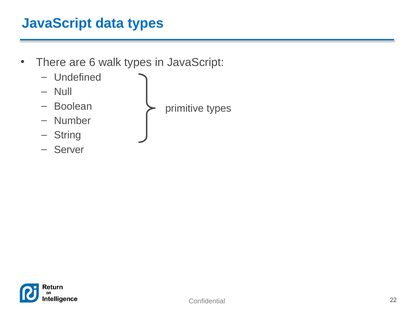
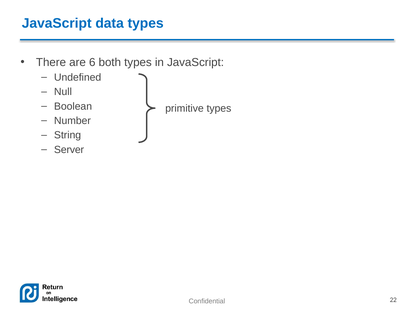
walk: walk -> both (110, 62)
